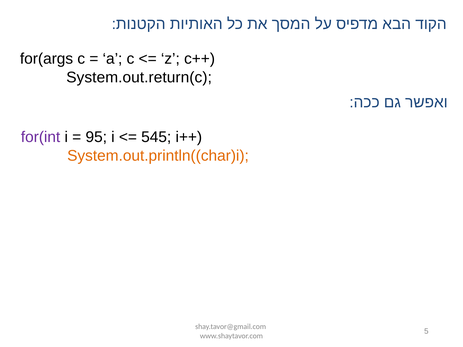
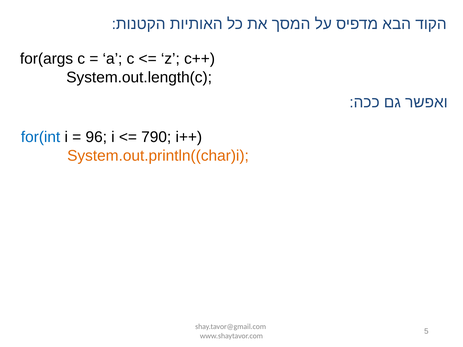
System.out.return(c: System.out.return(c -> System.out.length(c (139, 77)
for(int colour: purple -> blue (41, 137)
95: 95 -> 96 (96, 137)
545: 545 -> 790 (156, 137)
